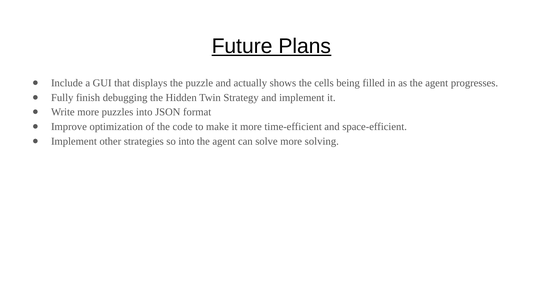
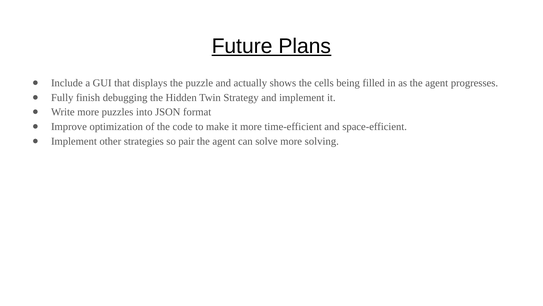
so into: into -> pair (186, 141)
